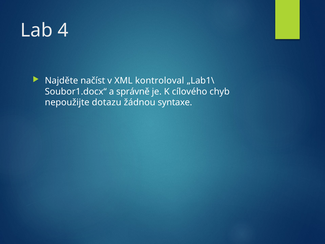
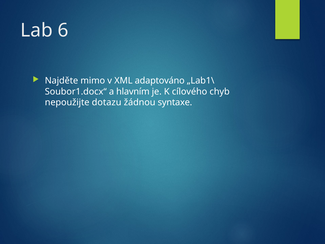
4: 4 -> 6 (63, 30)
načíst: načíst -> mimo (93, 81)
kontroloval: kontroloval -> adaptováno (160, 81)
správně: správně -> hlavním (133, 91)
